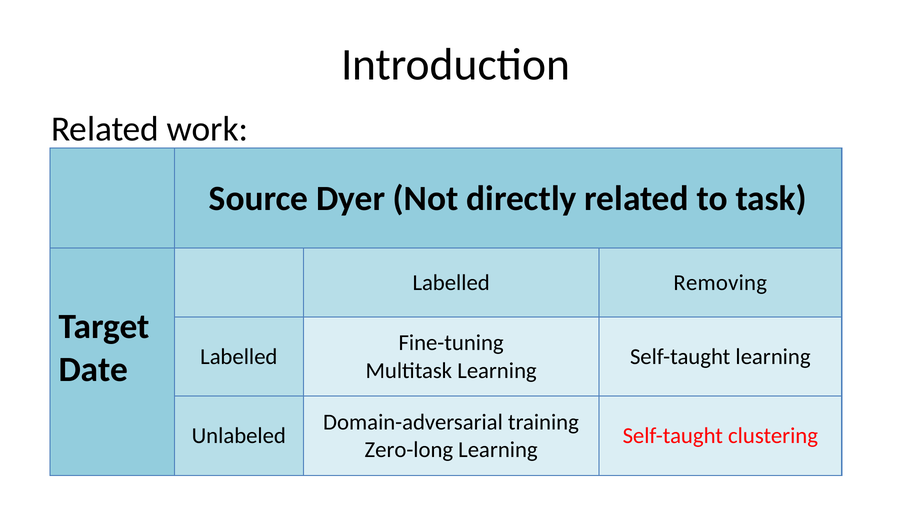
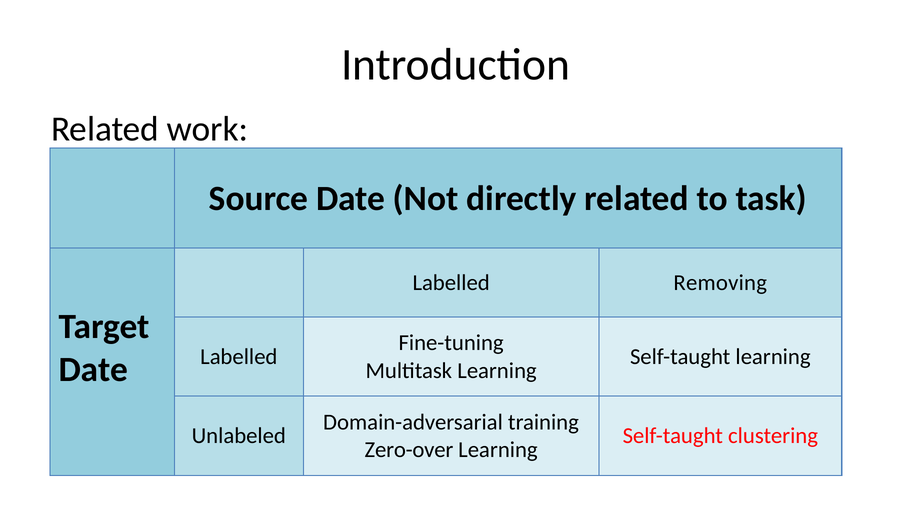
Source Dyer: Dyer -> Date (351, 198)
Zero-long: Zero-long -> Zero-over (409, 450)
